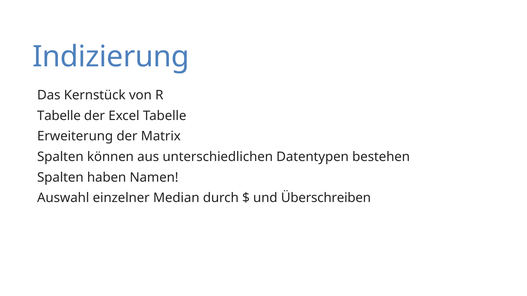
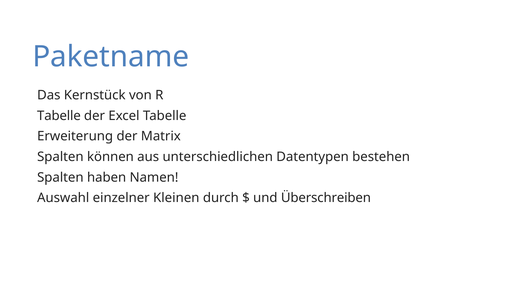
Indizierung: Indizierung -> Paketname (111, 57)
Median: Median -> Kleinen (176, 198)
